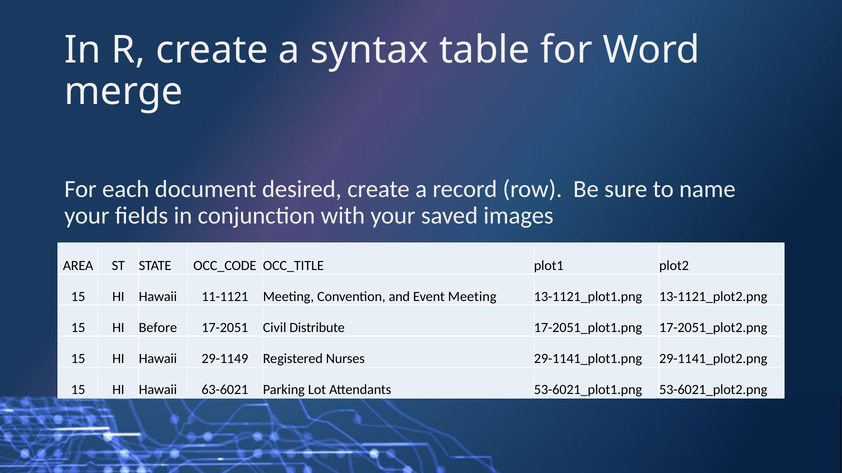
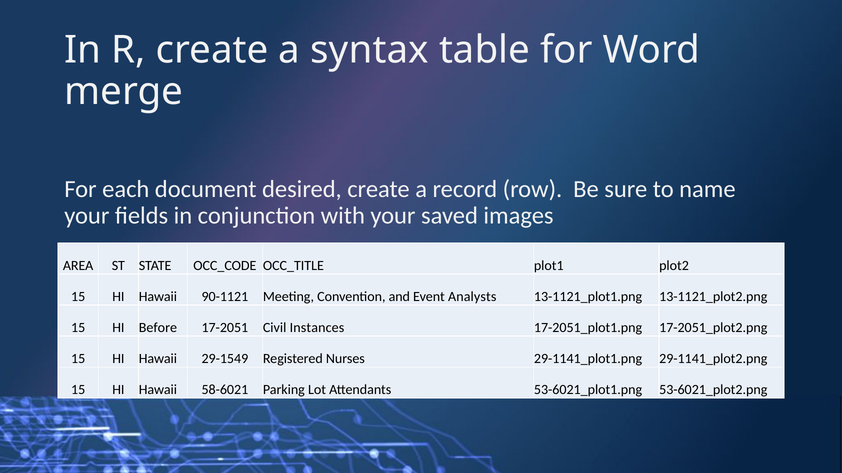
11-1121: 11-1121 -> 90-1121 (225, 297)
Event Meeting: Meeting -> Analysts (472, 297)
Distribute: Distribute -> Instances (317, 328)
29-1149: 29-1149 -> 29-1549 (225, 359)
63-6021: 63-6021 -> 58-6021 (225, 390)
